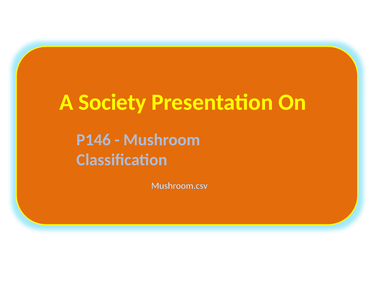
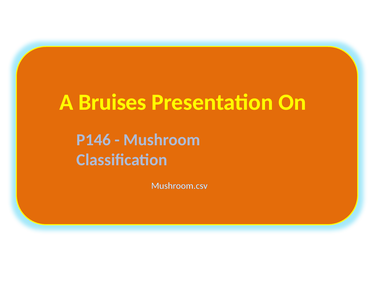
Society: Society -> Bruises (112, 102)
